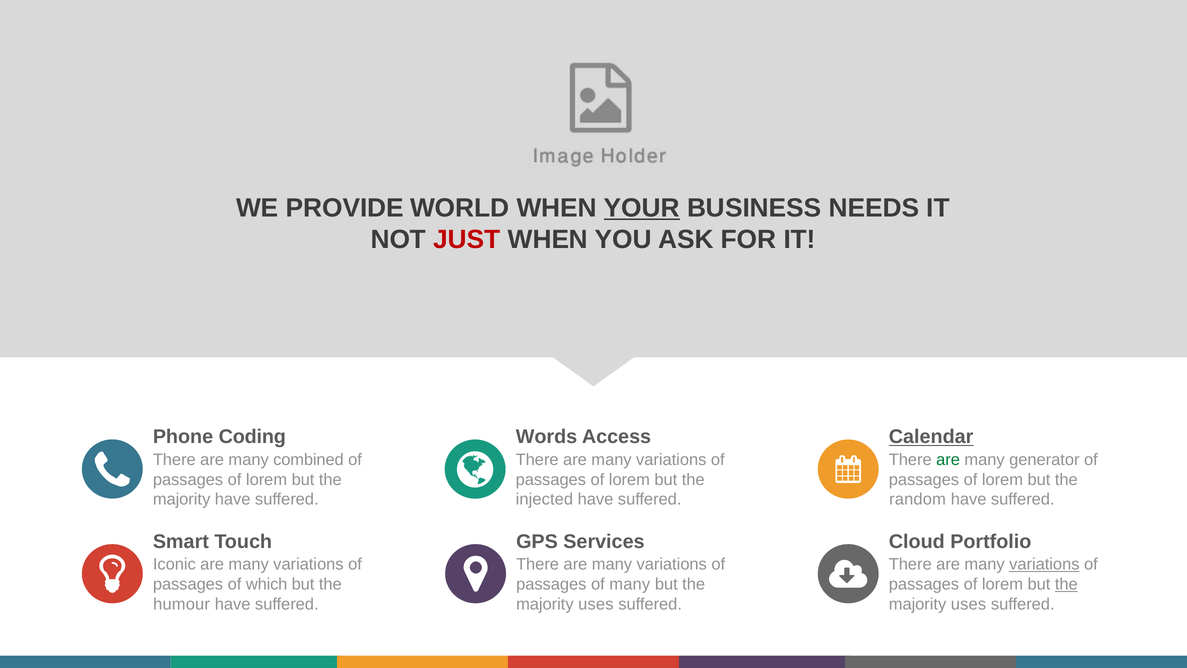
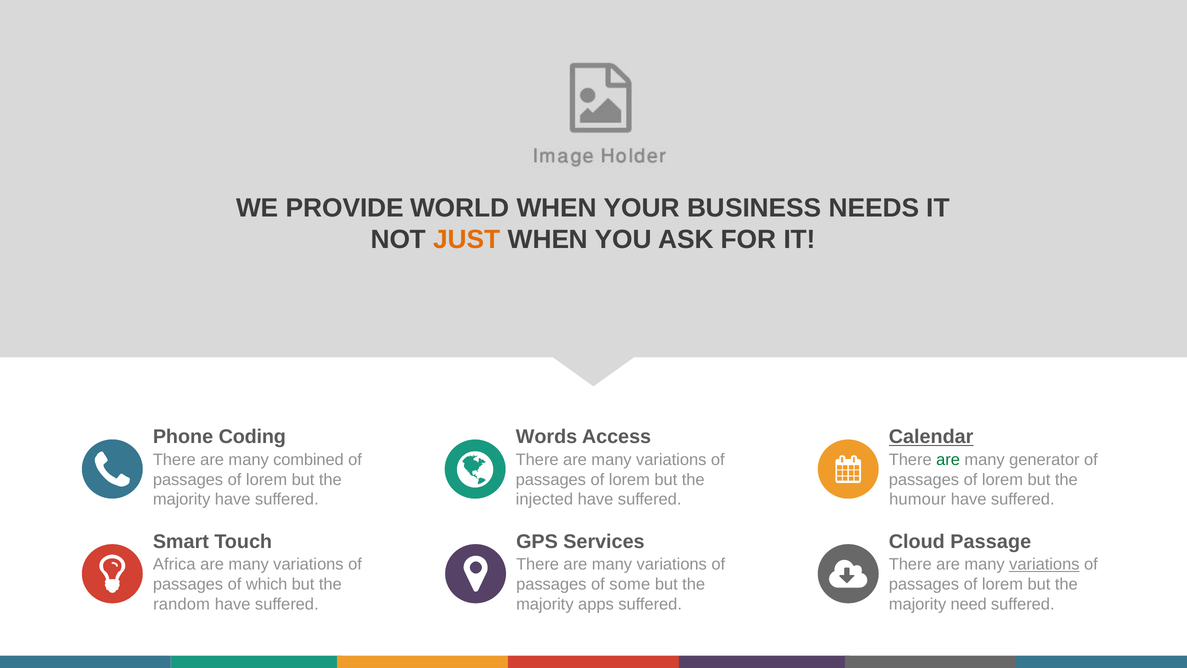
YOUR underline: present -> none (642, 208)
JUST colour: red -> orange (467, 239)
random: random -> humour (918, 499)
Portfolio: Portfolio -> Passage (991, 541)
Iconic: Iconic -> Africa (174, 564)
of many: many -> some (630, 584)
the underline: present -> none (1066, 584)
humour: humour -> random (182, 604)
uses: uses -> apps (596, 604)
uses: uses -> need (969, 604)
